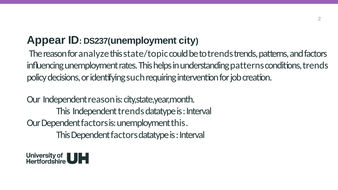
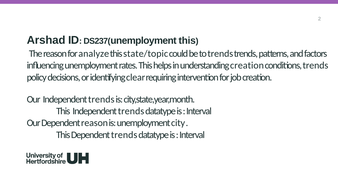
Appear: Appear -> Arshad (46, 40)
unemployment city: city -> this (187, 41)
understanding patterns: patterns -> creation (247, 66)
such: such -> clear (136, 77)
Our Independent reason: reason -> trends (101, 99)
Our Dependent factors: factors -> reason (94, 123)
unemployment this: this -> city (178, 123)
This Dependent factors: factors -> trends (124, 135)
